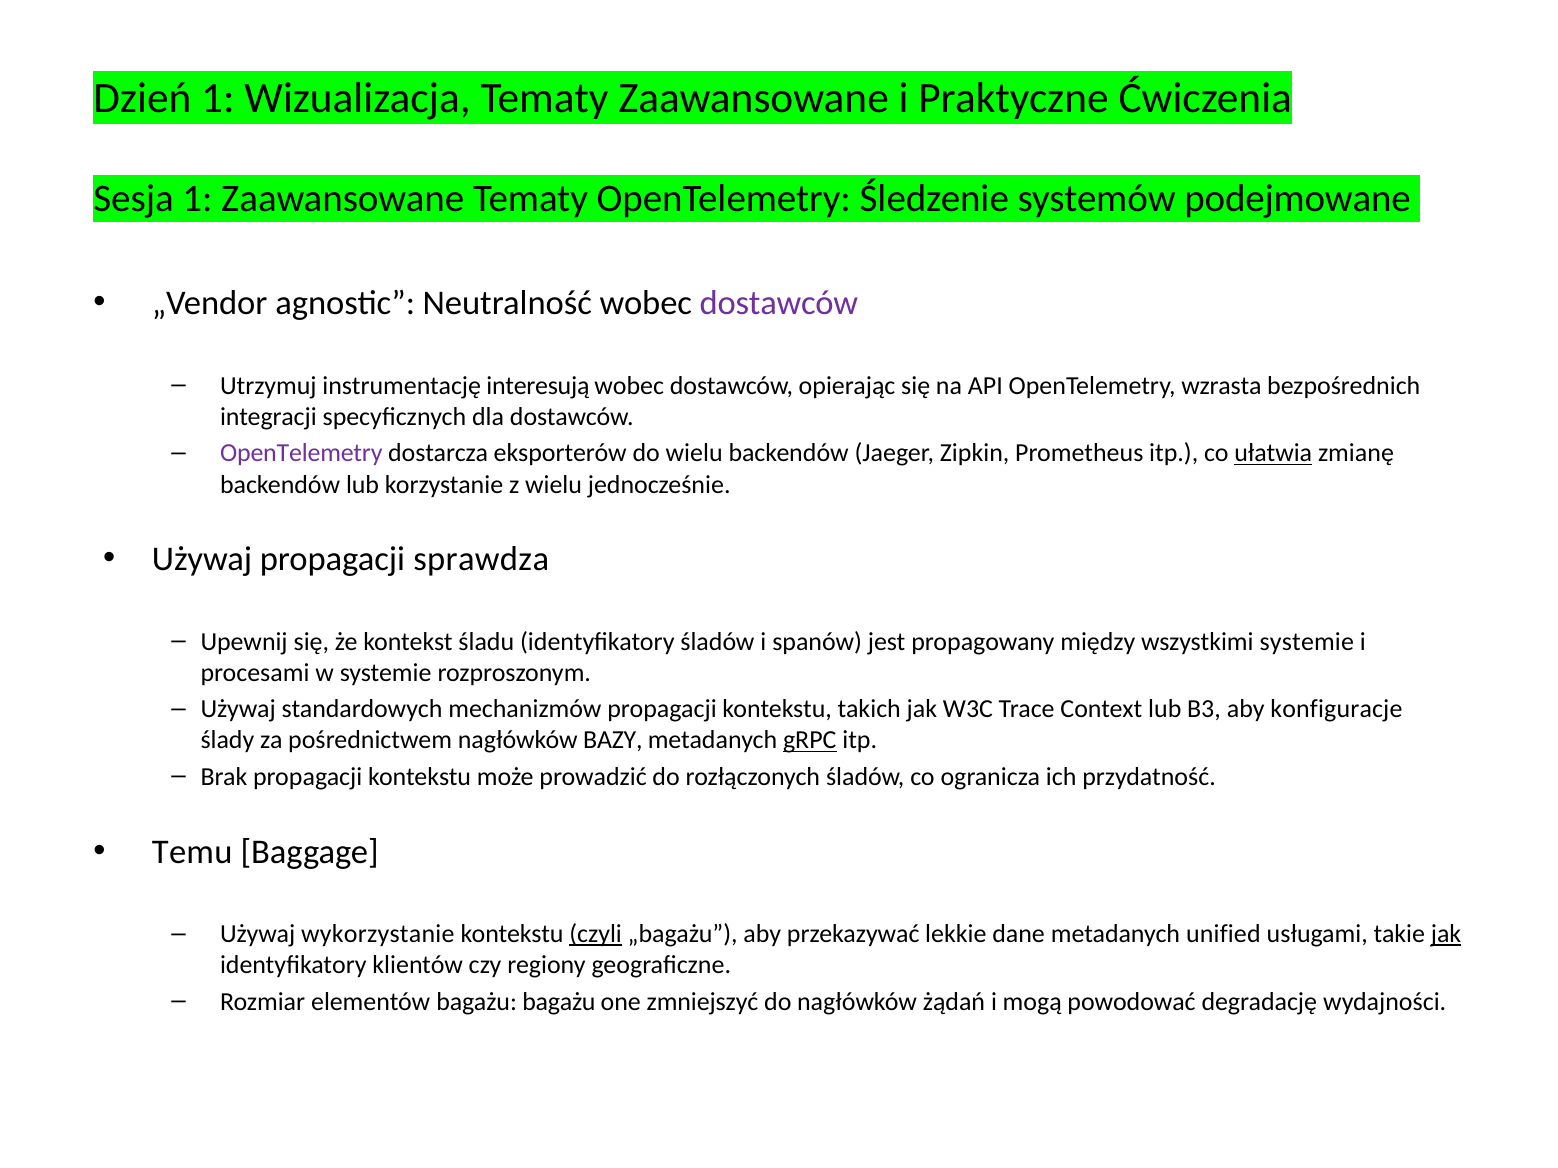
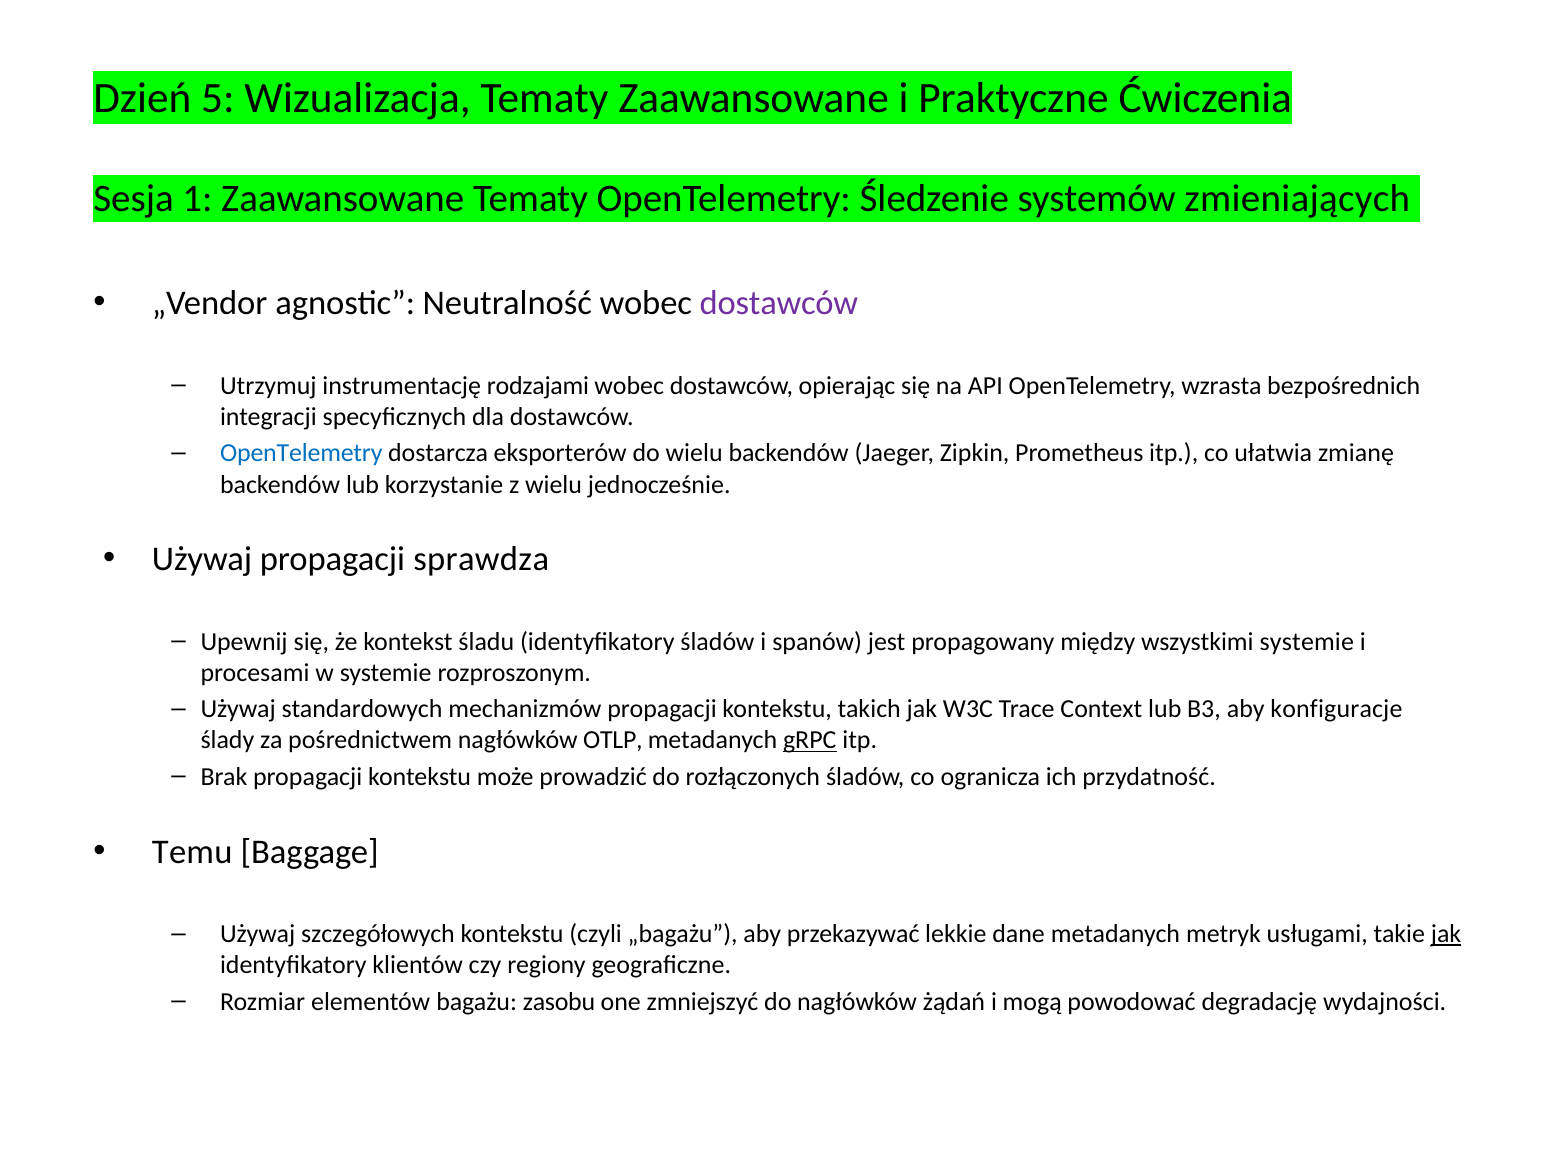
Dzień 1: 1 -> 5 (218, 98)
podejmowane: podejmowane -> zmieniających (1297, 199)
interesują: interesują -> rodzajami (538, 386)
OpenTelemetry colour: purple -> blue (301, 454)
ułatwia underline: present -> none (1273, 454)
BAZY: BAZY -> OTLP (613, 741)
wykorzystanie: wykorzystanie -> szczegółowych (378, 935)
czyli underline: present -> none (596, 935)
unified: unified -> metryk (1223, 935)
bagażu bagażu: bagażu -> zasobu (559, 1002)
